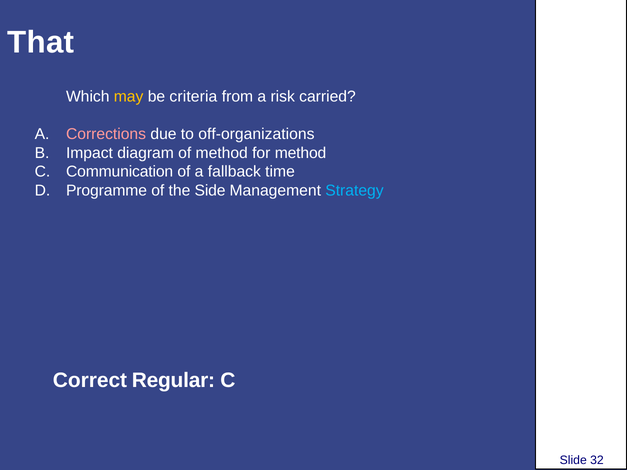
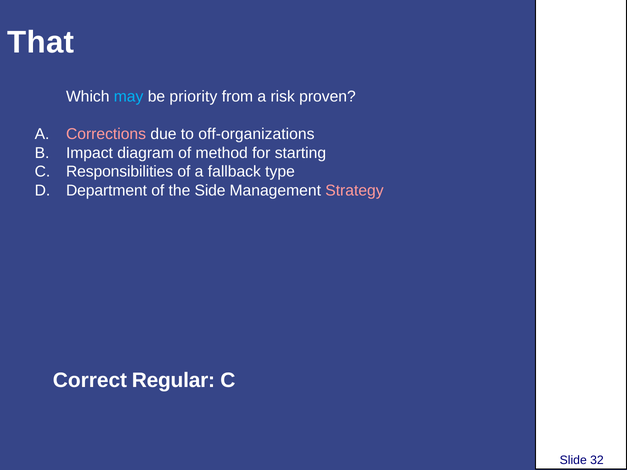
may colour: yellow -> light blue (129, 97)
criteria: criteria -> priority (193, 97)
carried: carried -> proven (327, 97)
for method: method -> starting (300, 153)
Communication: Communication -> Responsibilities (120, 172)
time: time -> type (280, 172)
Programme: Programme -> Department (107, 191)
Strategy colour: light blue -> pink (354, 191)
